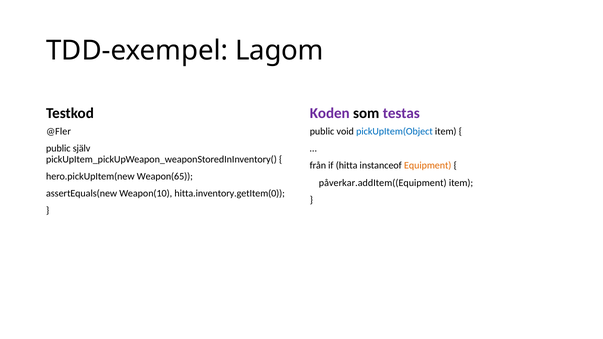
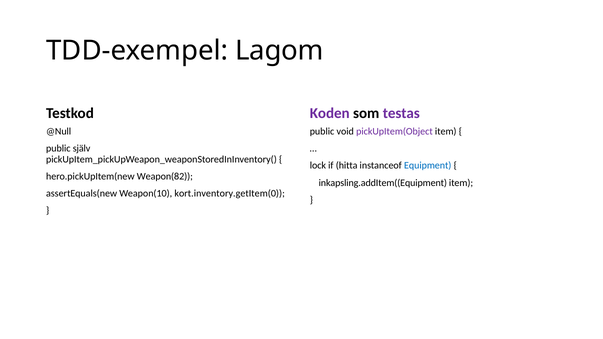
@Fler: @Fler -> @Null (59, 132)
pickUpItem(Object colour: blue -> purple (394, 132)
från: från -> lock (318, 166)
Equipment colour: orange -> blue (428, 166)
Weapon(65: Weapon(65 -> Weapon(82 (165, 177)
påverkar.addItem((Equipment: påverkar.addItem((Equipment -> inkapsling.addItem((Equipment (383, 183)
hitta.inventory.getItem(0: hitta.inventory.getItem(0 -> kort.inventory.getItem(0 (230, 194)
